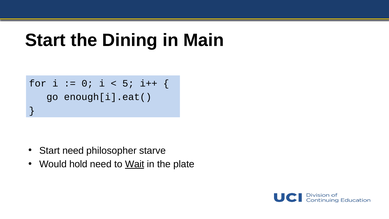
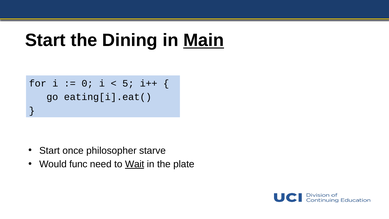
Main underline: none -> present (204, 40)
enough[i].eat(: enough[i].eat( -> eating[i].eat( (108, 97)
Start need: need -> once (73, 150)
hold: hold -> func (78, 164)
